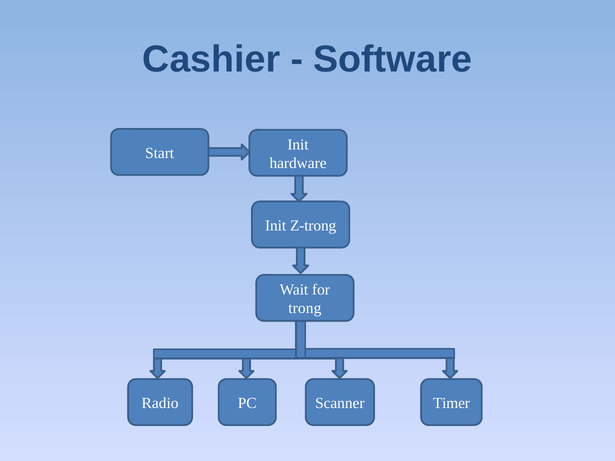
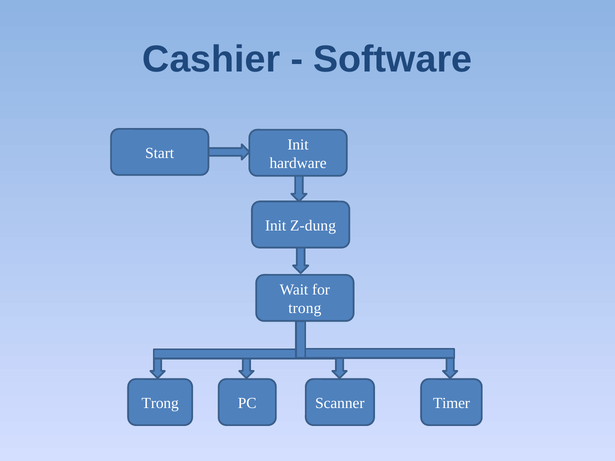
Z-trong: Z-trong -> Z-dung (313, 226)
Radio: Radio -> Trong (160, 403)
